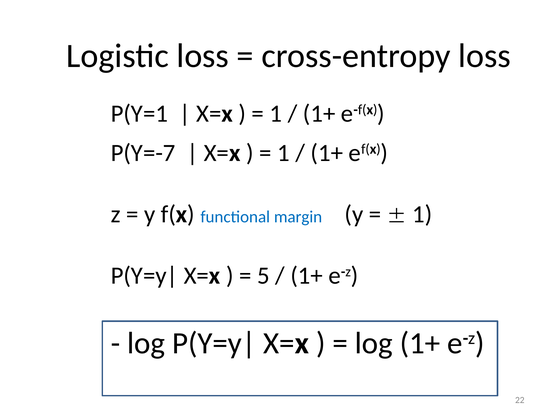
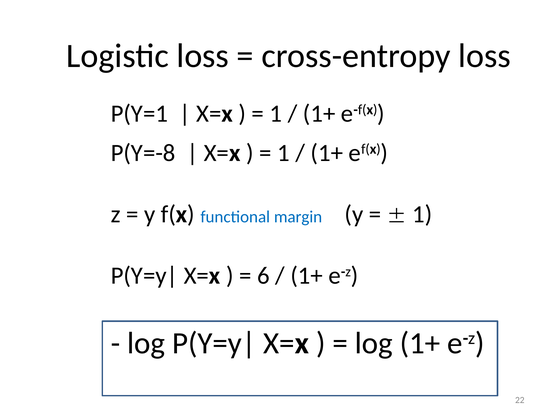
P(Y=-7: P(Y=-7 -> P(Y=-8 (143, 153)
5: 5 -> 6 (263, 275)
